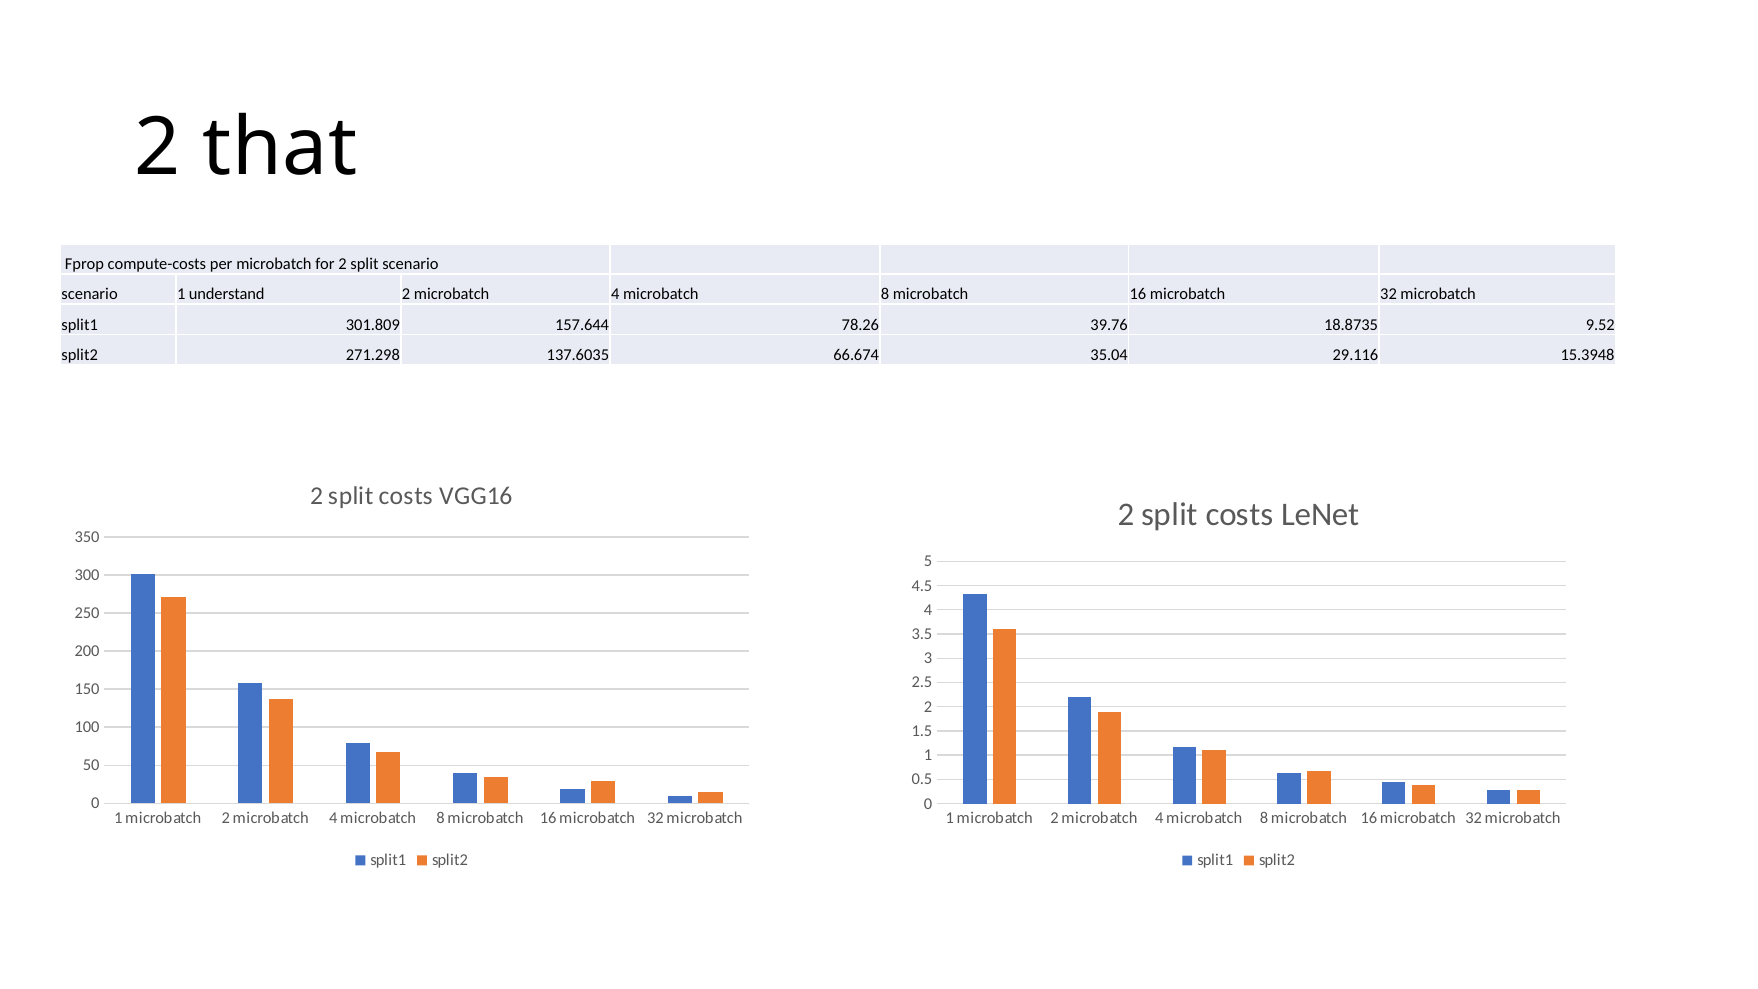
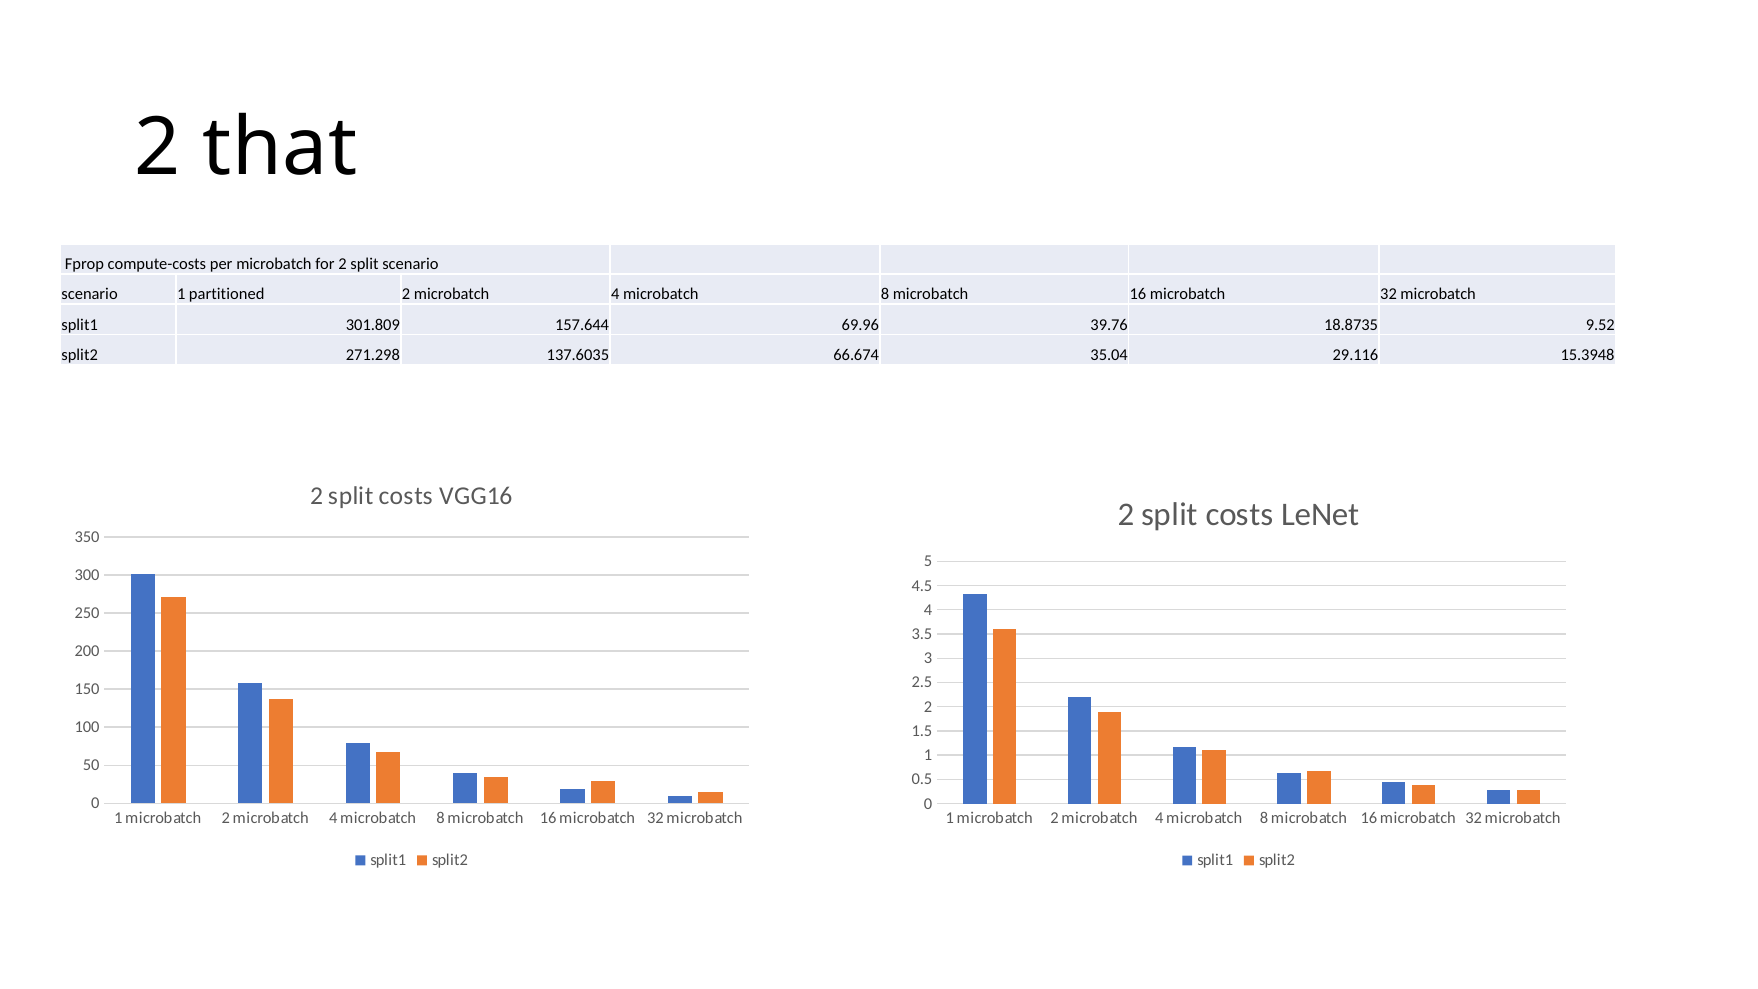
understand: understand -> partitioned (227, 294)
78.26: 78.26 -> 69.96 (860, 325)
